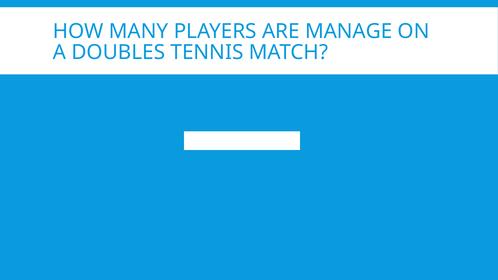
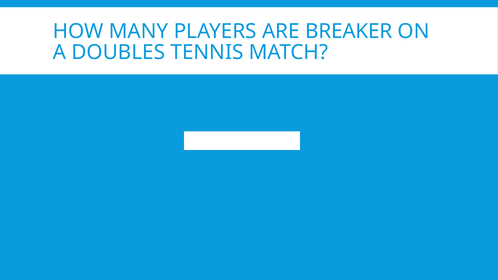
MANAGE: MANAGE -> BREAKER (349, 31)
